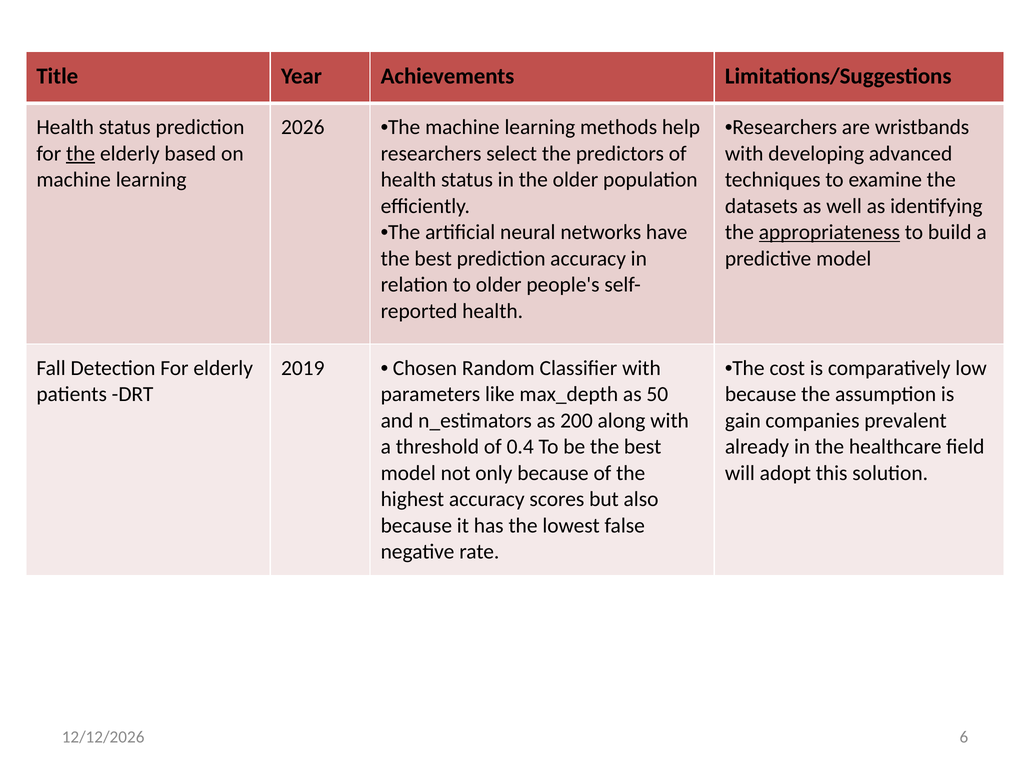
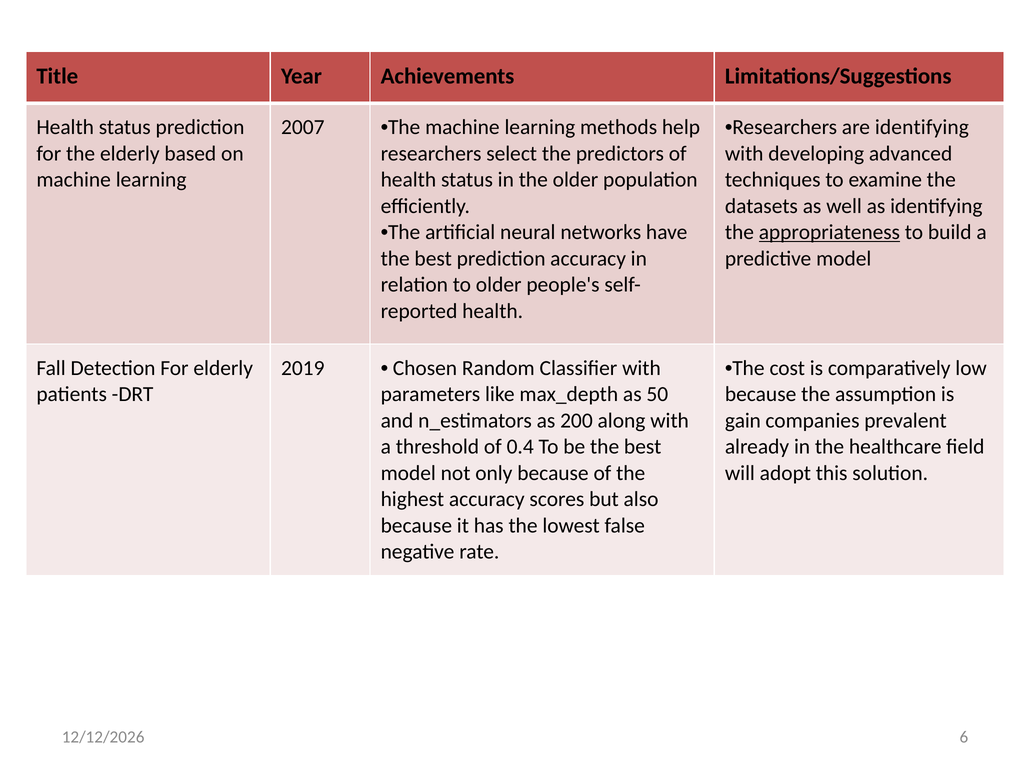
are wristbands: wristbands -> identifying (922, 127)
2026: 2026 -> 2007 (303, 127)
the underline: present -> none (81, 154)
